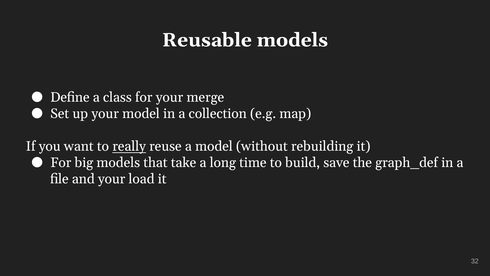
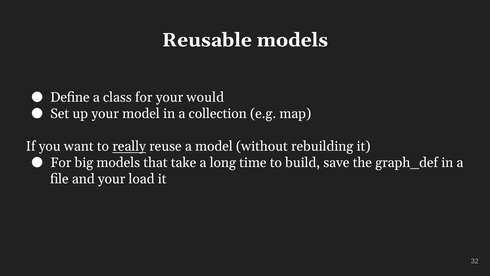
merge: merge -> would (205, 97)
